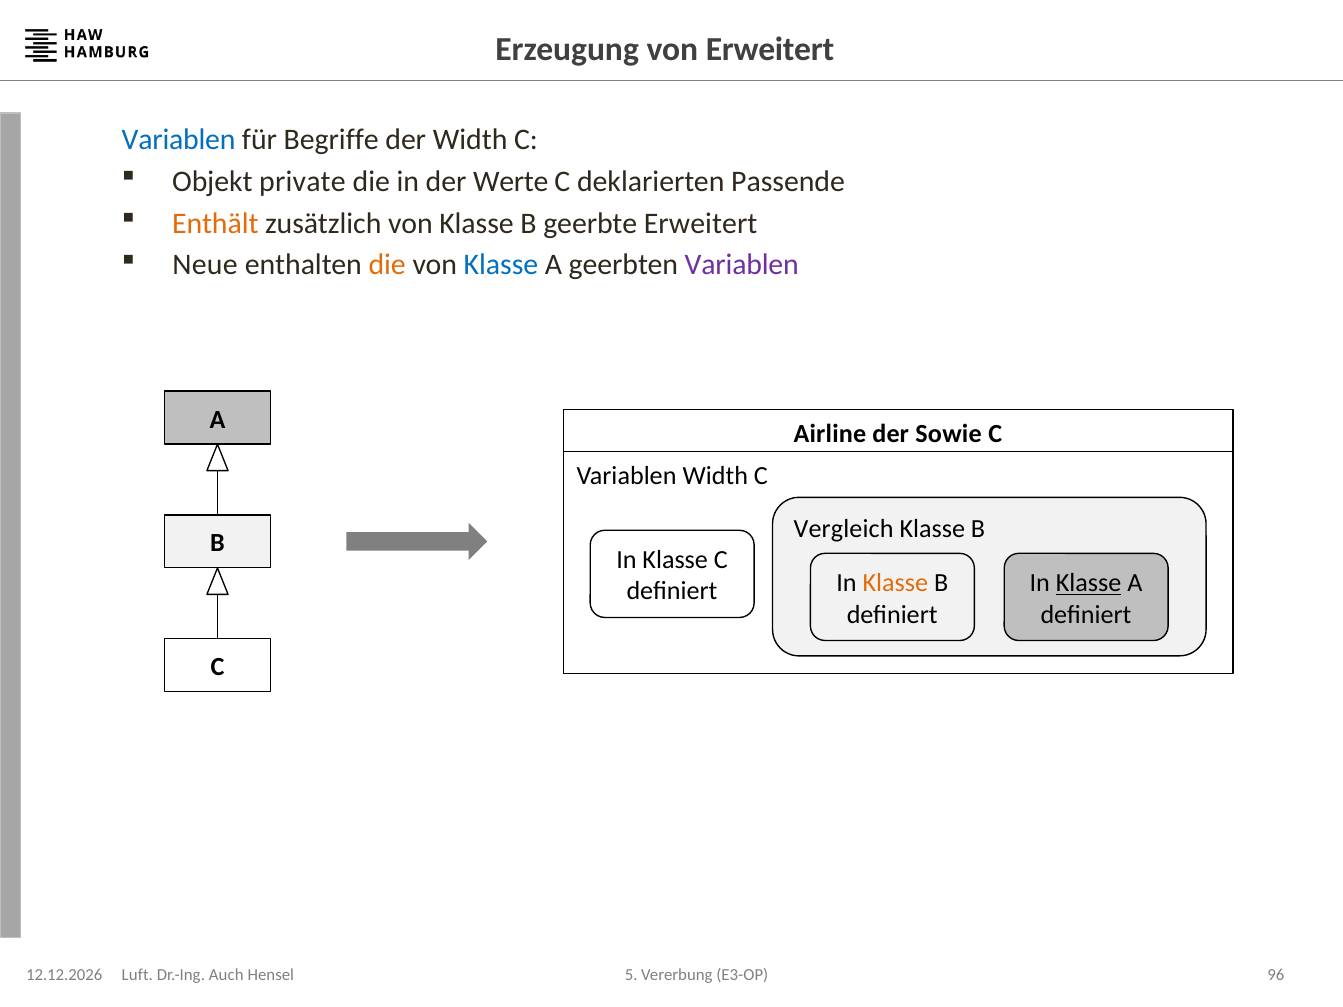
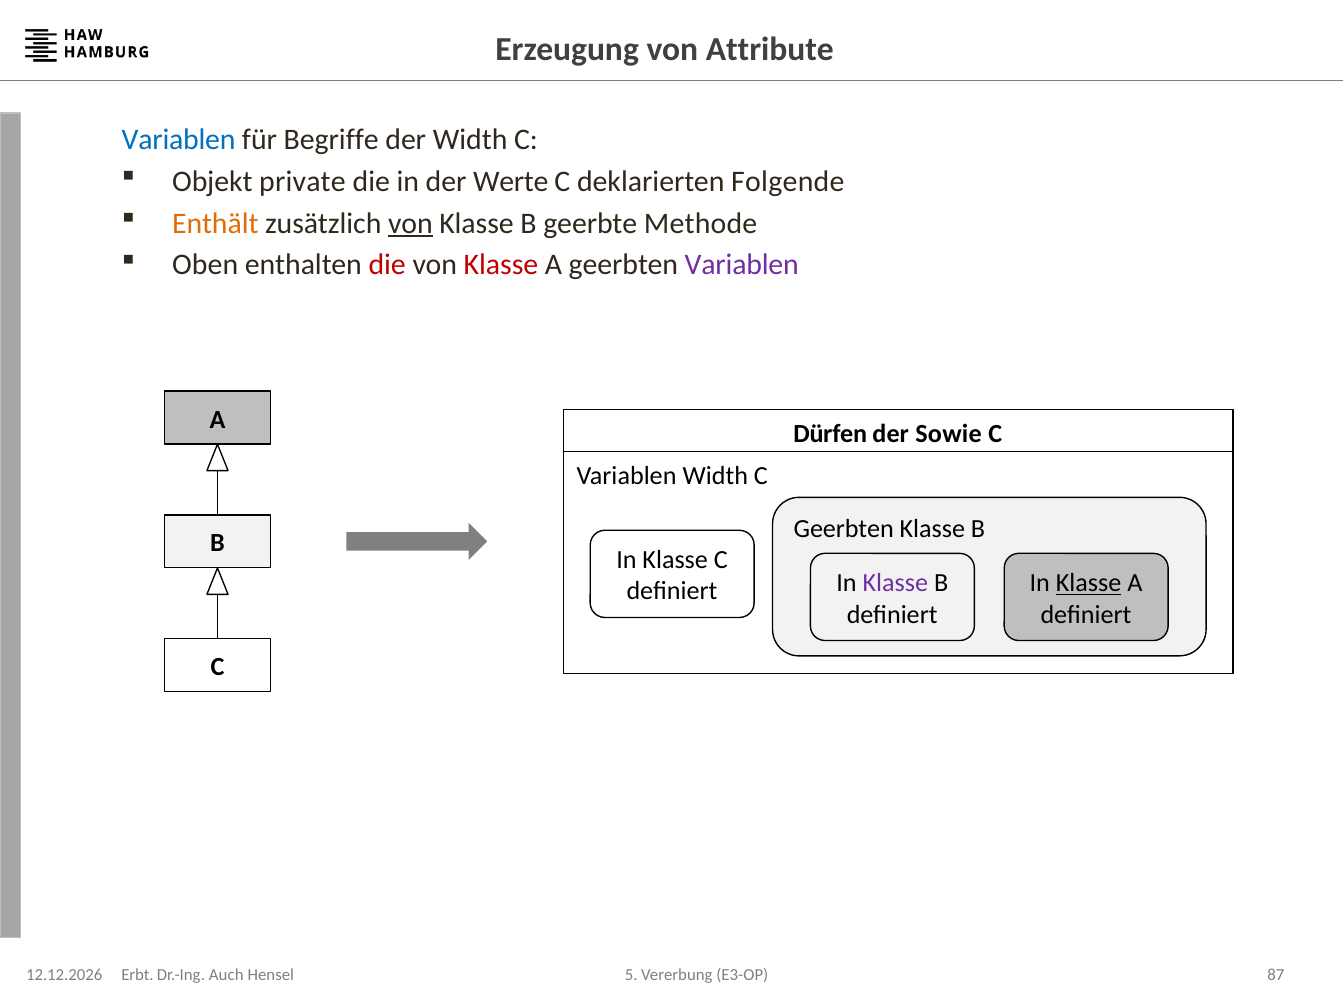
von Erweitert: Erweitert -> Attribute (770, 49)
Passende: Passende -> Folgende (788, 182)
von underline: none -> present (410, 223)
geerbte Erweitert: Erweitert -> Methode (701, 223)
Neue: Neue -> Oben (205, 265)
die colour: orange -> red (387, 265)
Klasse colour: blue -> red (501, 265)
Airline: Airline -> Dürfen (830, 434)
Vergleich: Vergleich -> Geerbten (844, 529)
Klasse colour: orange -> purple (895, 583)
Luft: Luft -> Erbt (137, 975)
96: 96 -> 87 (1276, 975)
